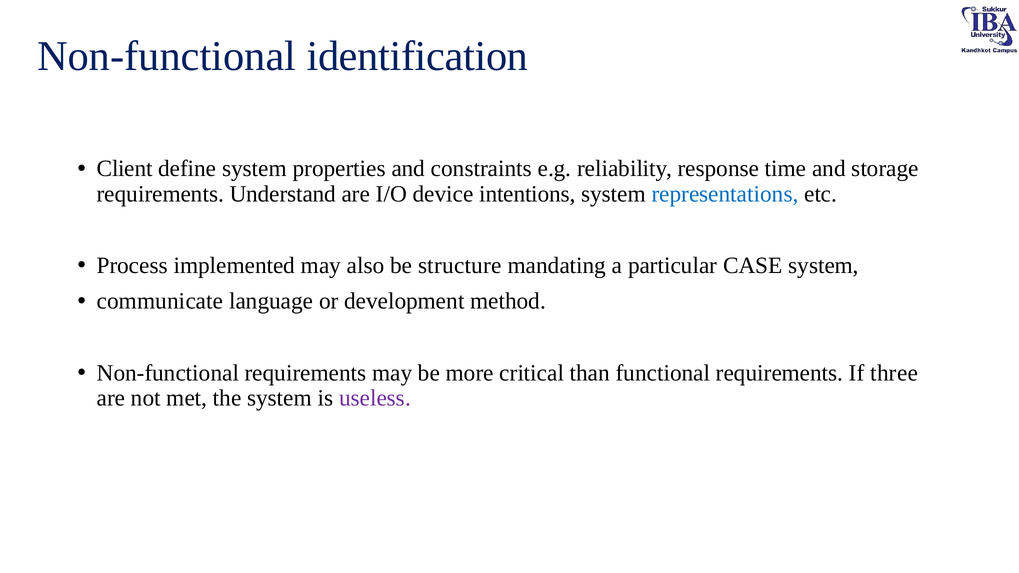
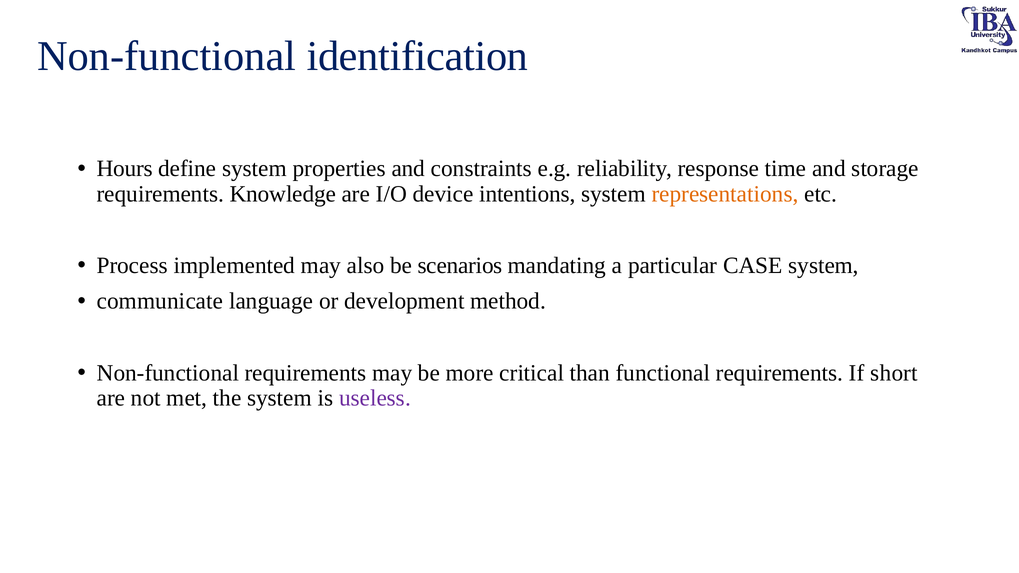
Client: Client -> Hours (125, 169)
Understand: Understand -> Knowledge (283, 194)
representations colour: blue -> orange (725, 194)
structure: structure -> scenarios (460, 266)
three: three -> short (894, 373)
